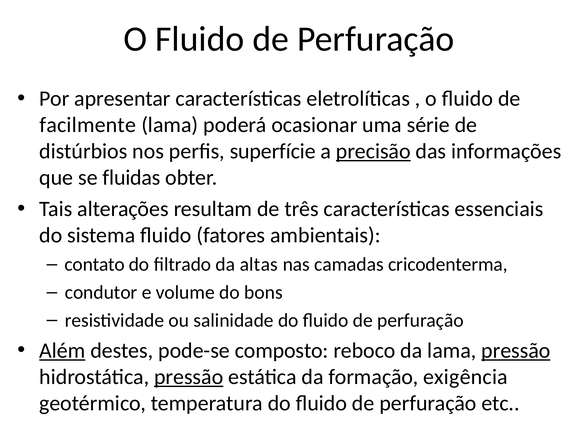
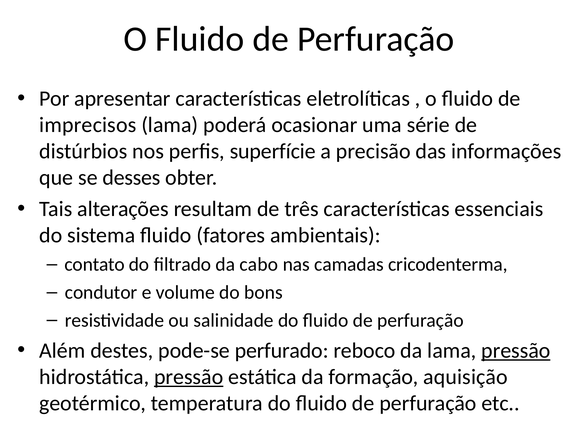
facilmente: facilmente -> imprecisos (88, 125)
precisão underline: present -> none (373, 151)
fluidas: fluidas -> desses (132, 178)
altas: altas -> cabo (259, 265)
Além underline: present -> none (62, 351)
composto: composto -> perfurado (282, 351)
exigência: exigência -> aquisição (466, 378)
